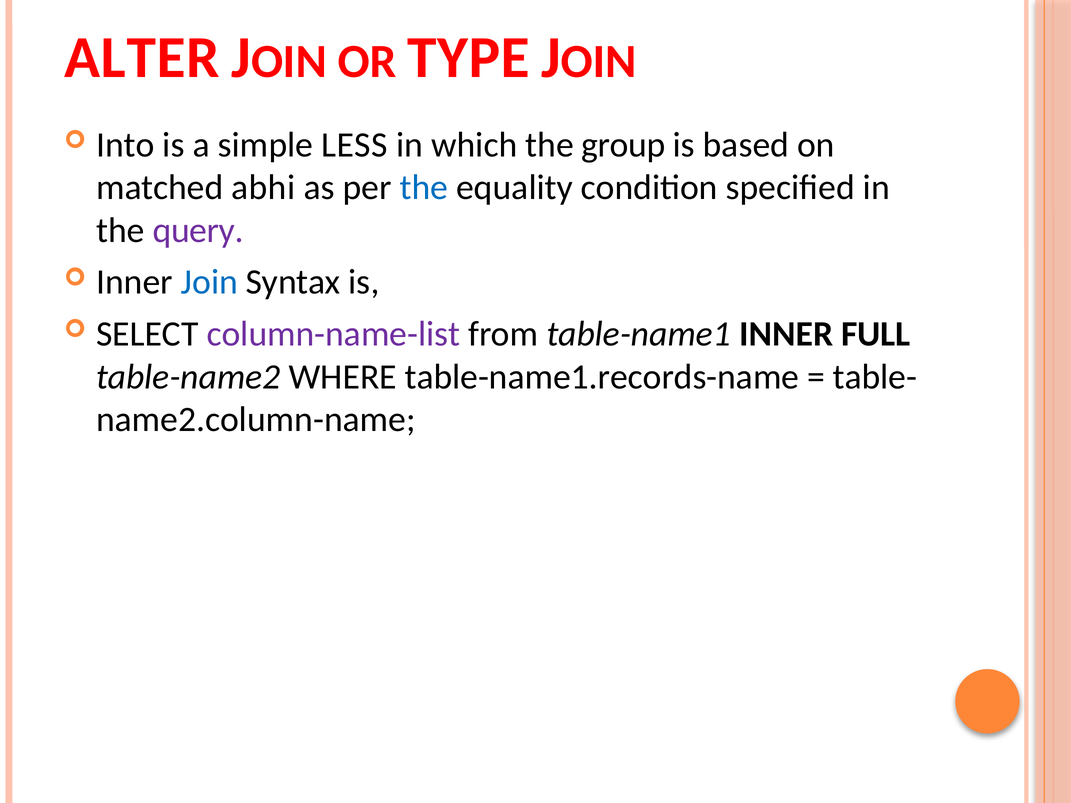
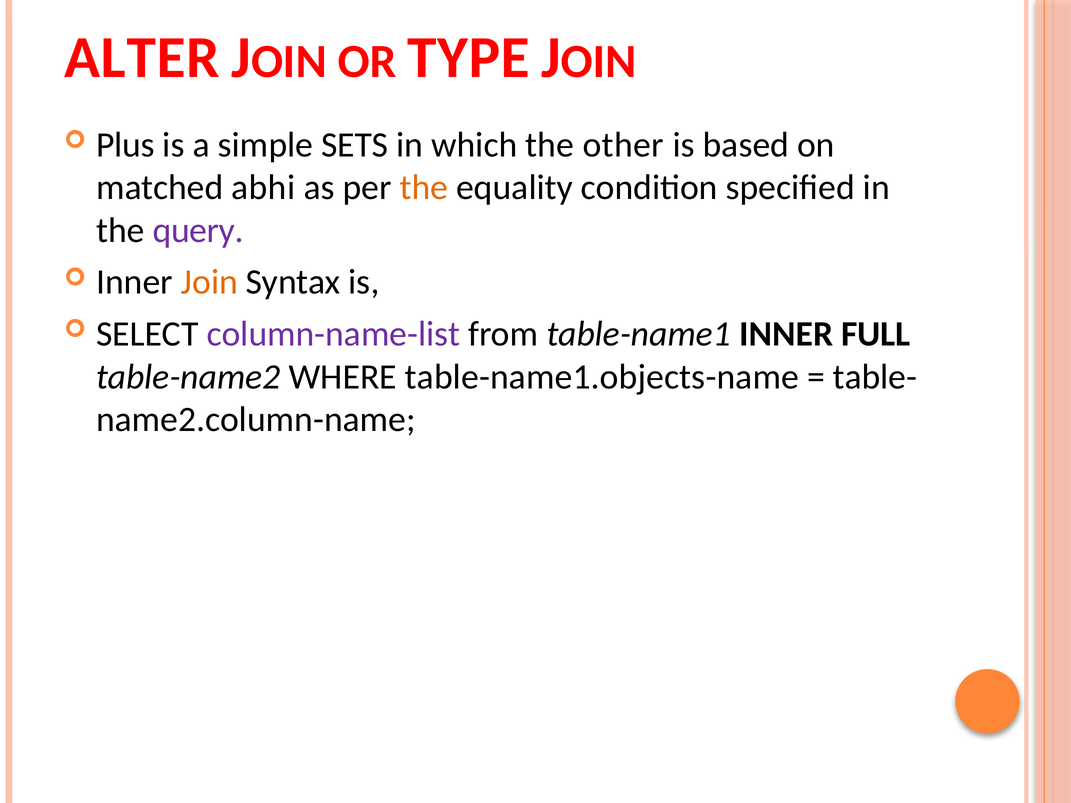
Into: Into -> Plus (125, 145)
LESS: LESS -> SETS (355, 145)
group: group -> other (623, 145)
the colour: blue -> orange (424, 188)
Join colour: blue -> orange (209, 282)
table-name1.records-name: table-name1.records-name -> table-name1.objects-name (602, 377)
